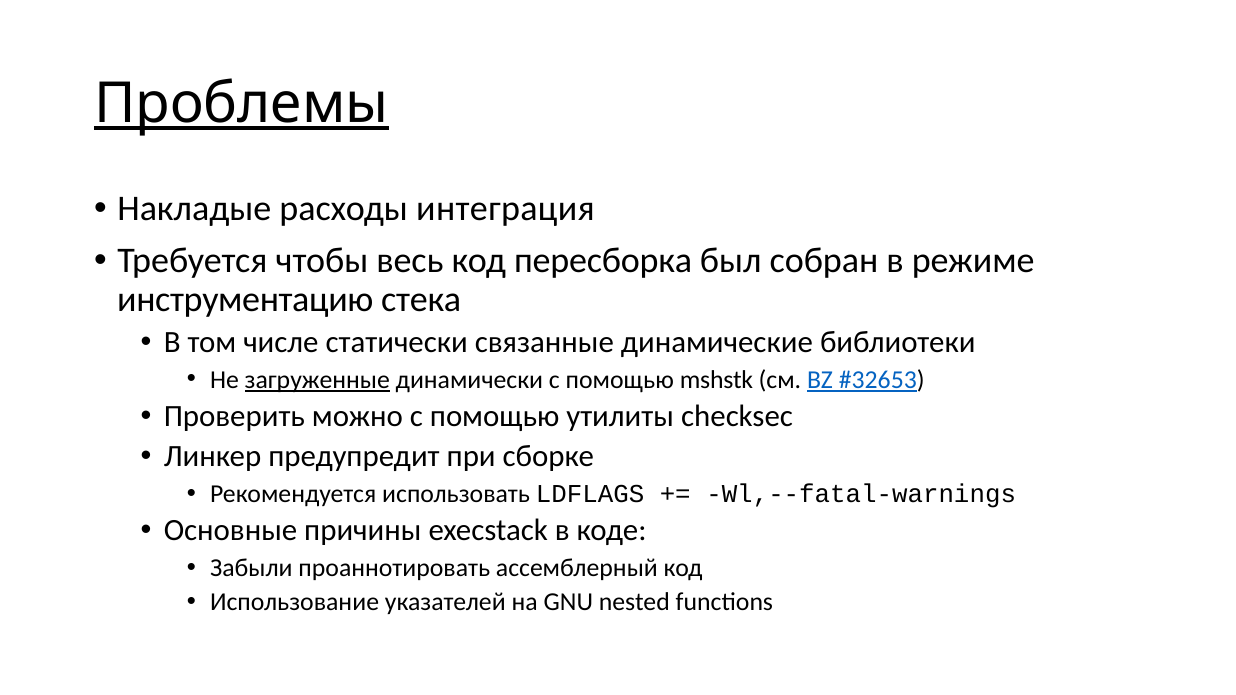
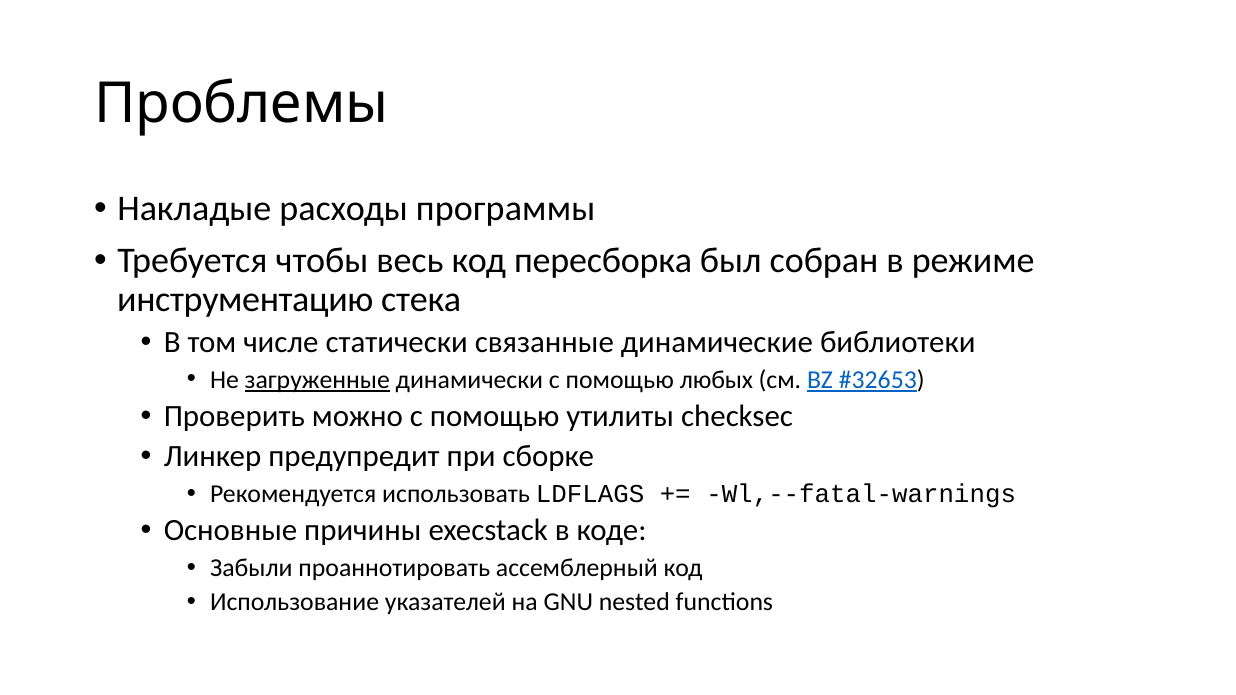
Проблемы underline: present -> none (241, 104)
интеграция: интеграция -> программы (506, 209)
mshstk: mshstk -> любых (716, 380)
